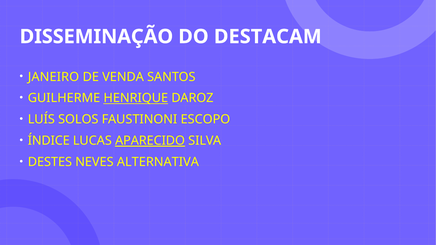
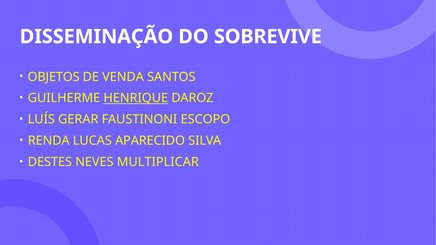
DESTACAM: DESTACAM -> SOBREVIVE (268, 37)
JANEIRO: JANEIRO -> OBJETOS (54, 77)
SOLOS: SOLOS -> GERAR (78, 120)
ÍNDICE: ÍNDICE -> RENDA (49, 141)
APARECIDO underline: present -> none (150, 141)
ALTERNATIVA: ALTERNATIVA -> MULTIPLICAR (158, 162)
